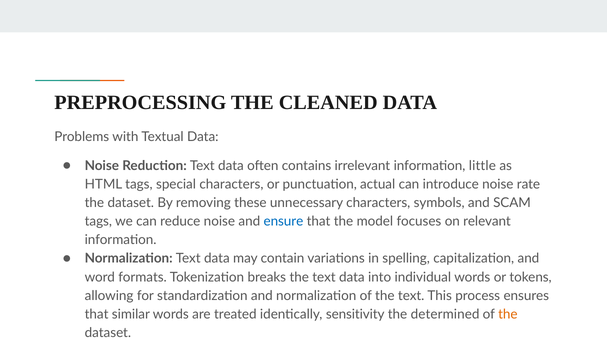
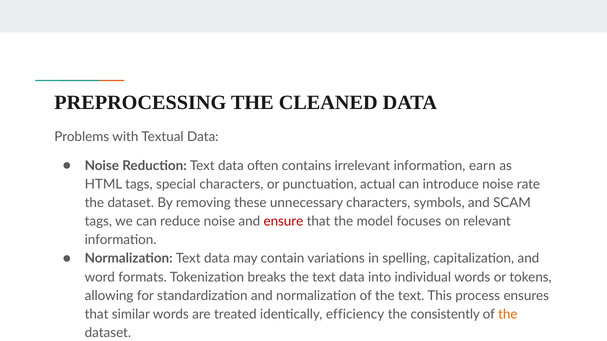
little: little -> earn (482, 166)
ensure colour: blue -> red (283, 222)
sensitivity: sensitivity -> efficiency (355, 315)
determined: determined -> consistently (445, 315)
